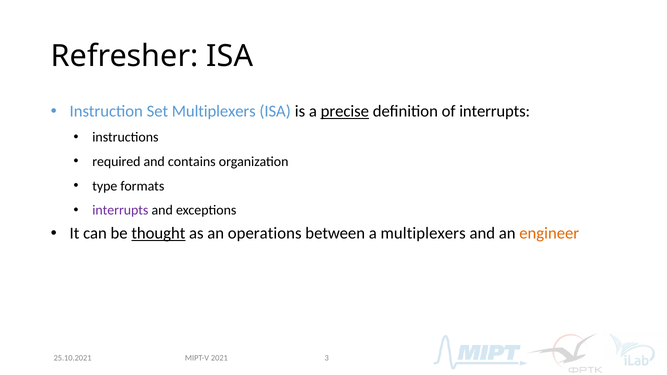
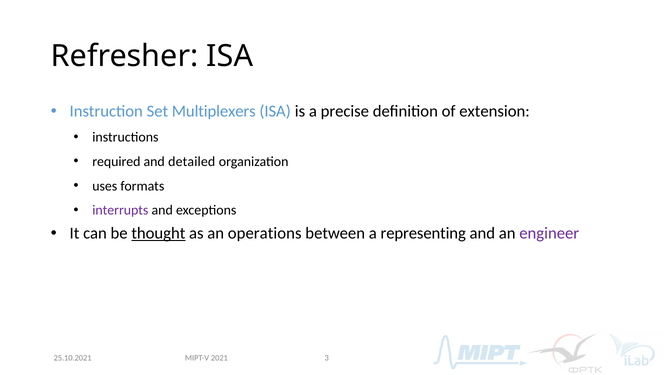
precise underline: present -> none (345, 111)
of interrupts: interrupts -> extension (495, 111)
contains: contains -> detailed (192, 162)
type: type -> uses (105, 186)
a multiplexers: multiplexers -> representing (423, 234)
engineer colour: orange -> purple (549, 234)
